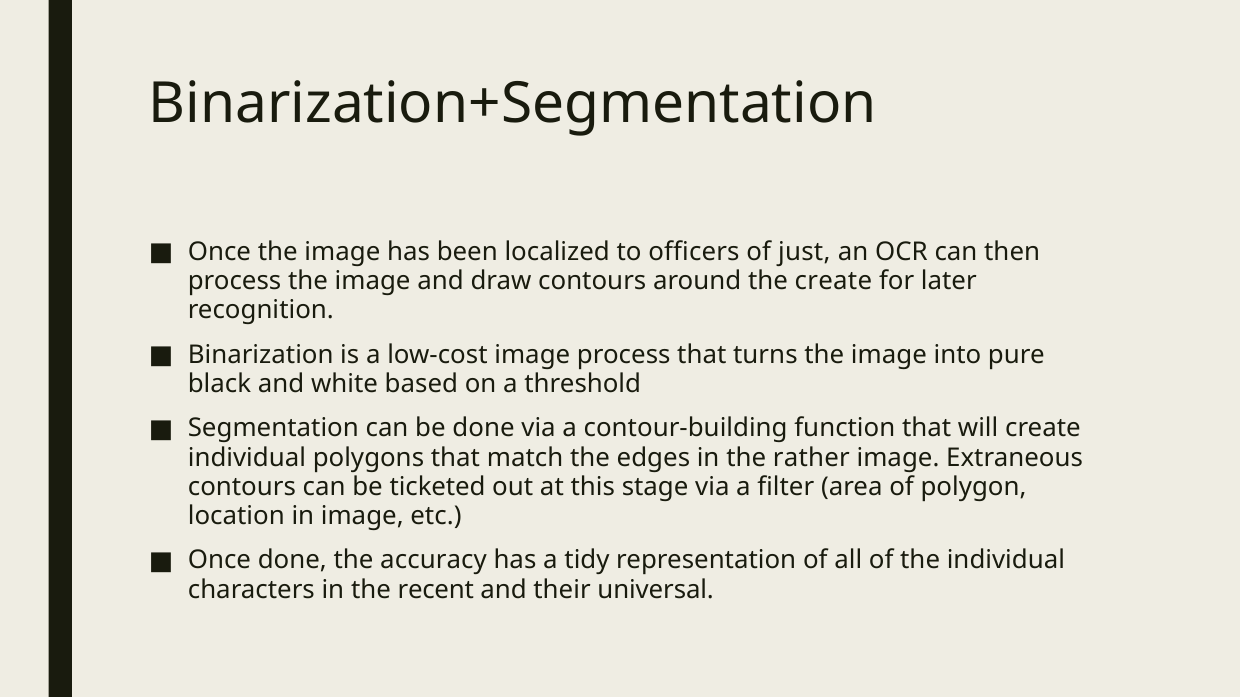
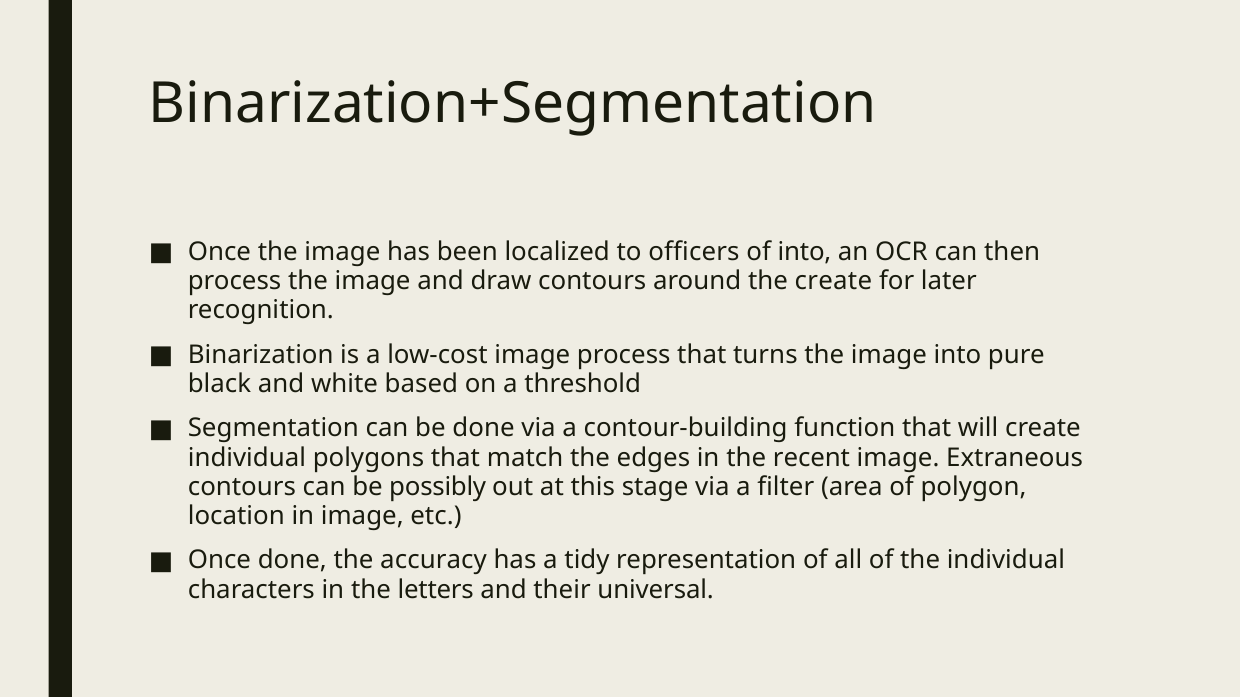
of just: just -> into (805, 252)
rather: rather -> recent (812, 458)
ticketed: ticketed -> possibly (438, 487)
recent: recent -> letters (436, 590)
